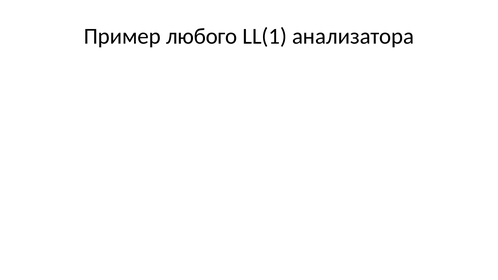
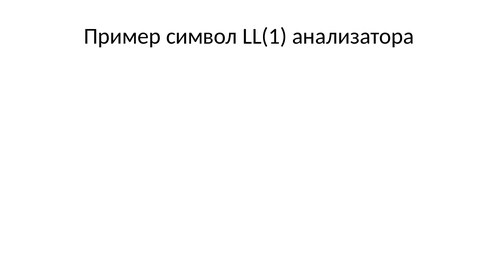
любого: любого -> символ (202, 36)
